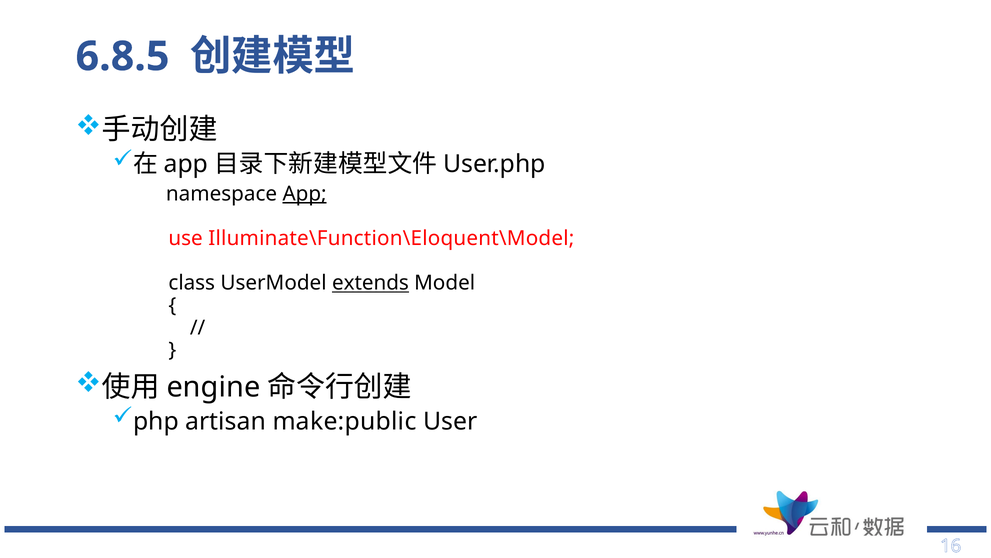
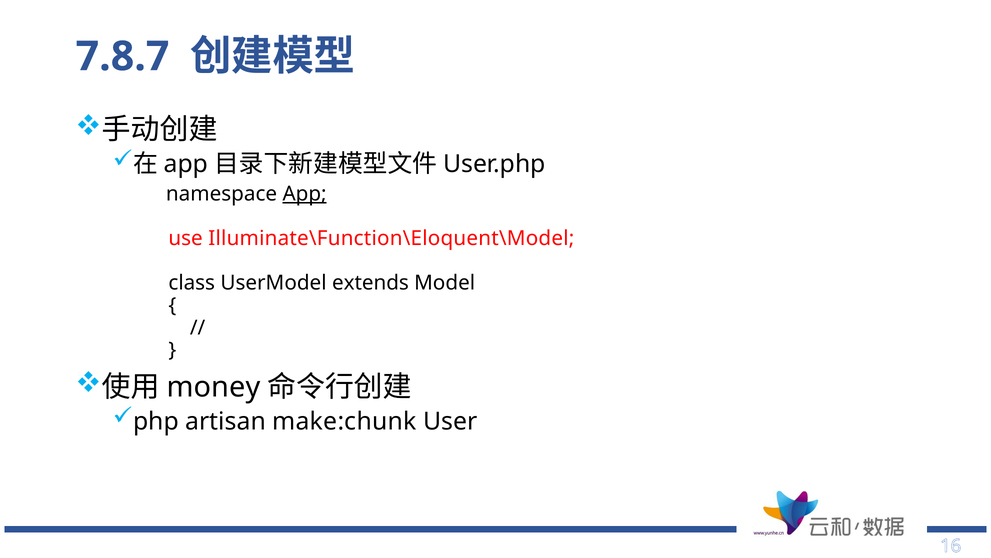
6.8.5: 6.8.5 -> 7.8.7 (123, 56)
extends underline: present -> none (370, 283)
engine: engine -> money (213, 387)
make:public: make:public -> make:chunk (344, 421)
